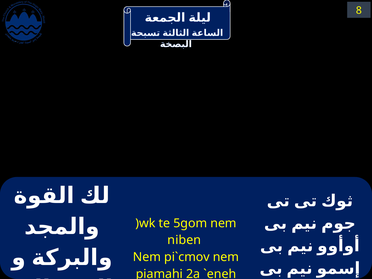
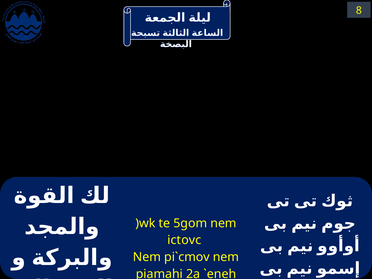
niben: niben -> ictovc (184, 240)
